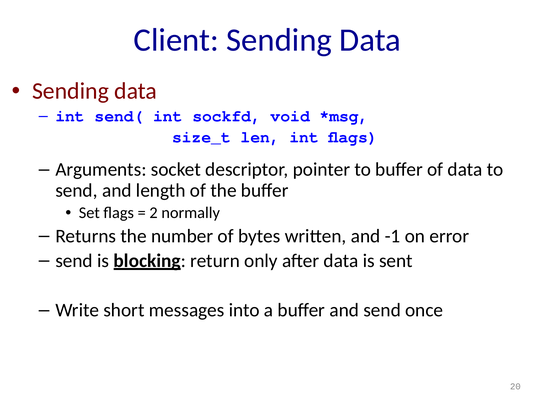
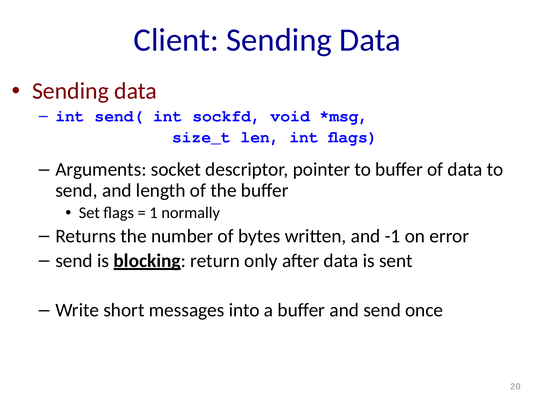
2: 2 -> 1 (154, 213)
